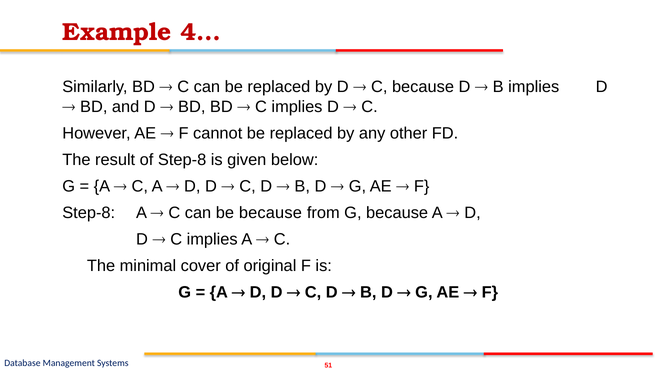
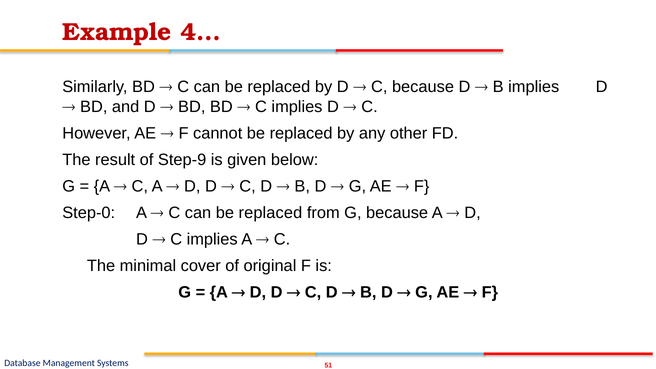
of Step-8: Step-8 -> Step-9 (182, 160)
Step-8: Step-8 -> Step-0 (89, 213)
because: because -> replaced (270, 213)
